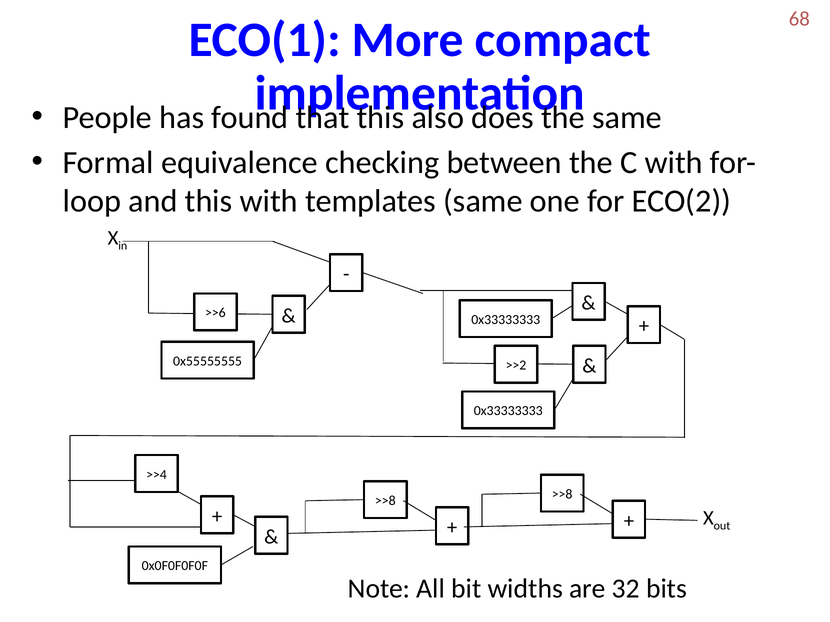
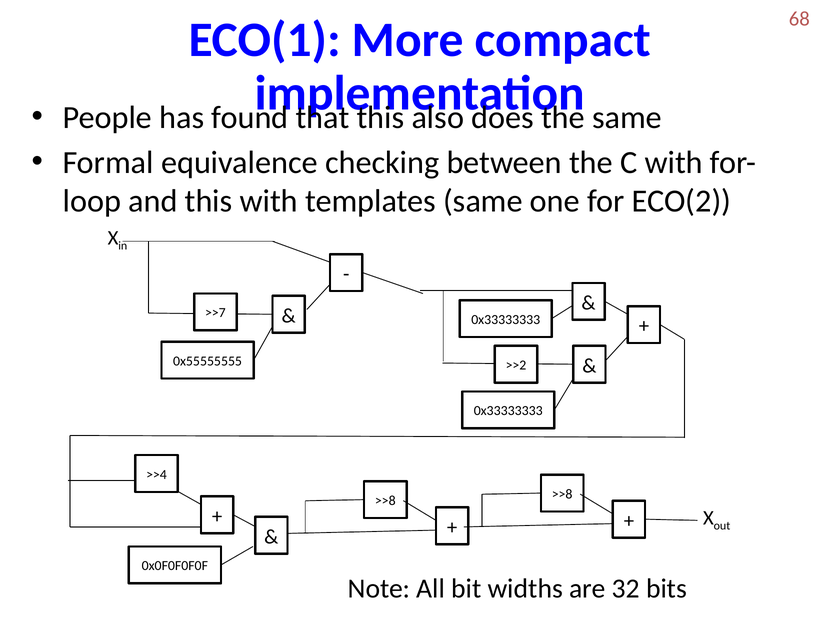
>>6: >>6 -> >>7 (215, 313)
